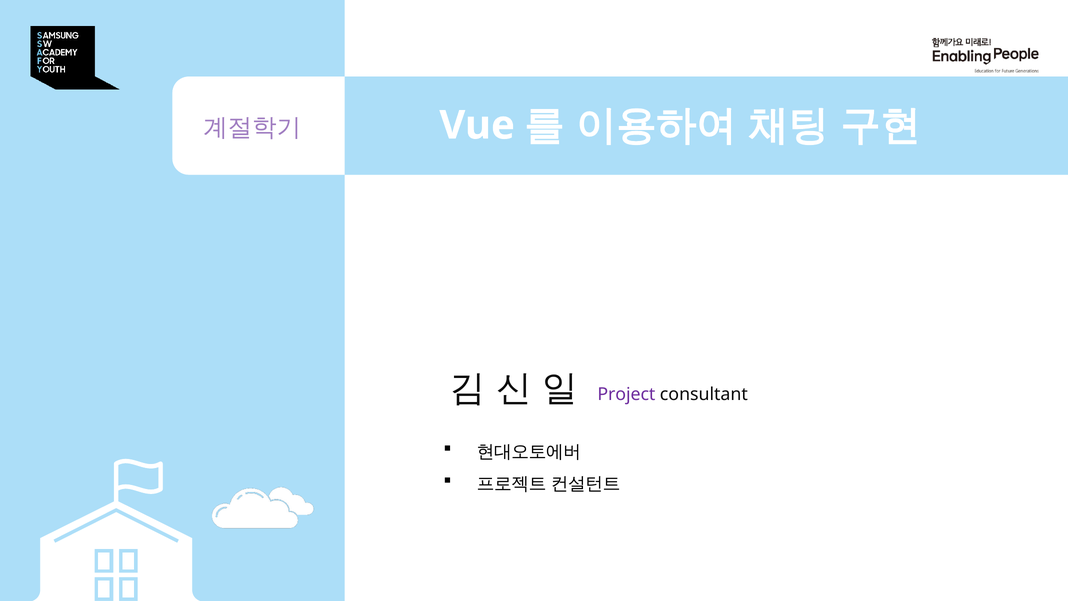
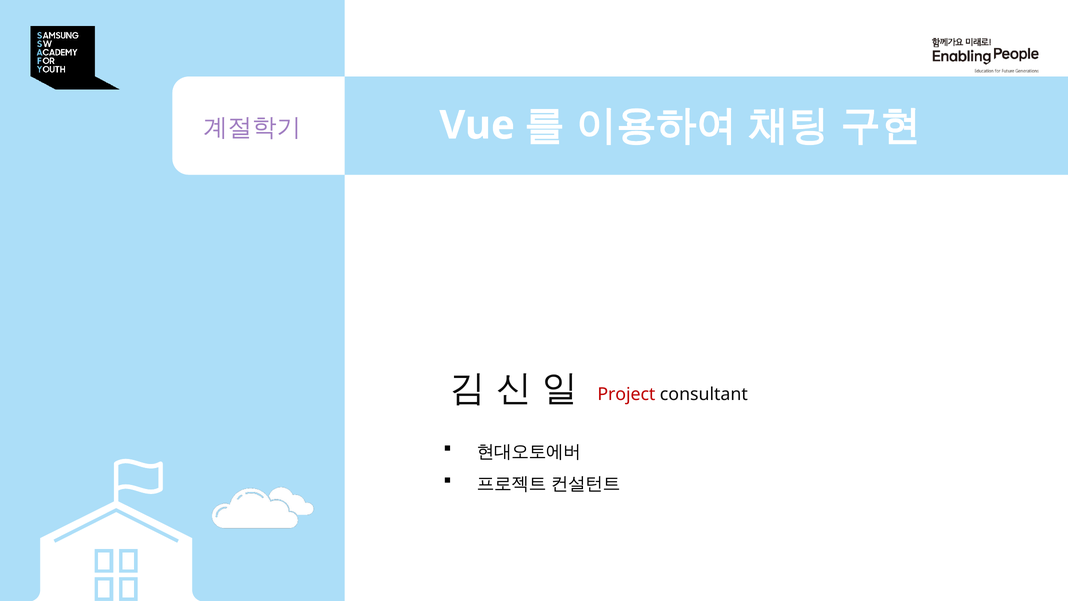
Project colour: purple -> red (626, 394)
